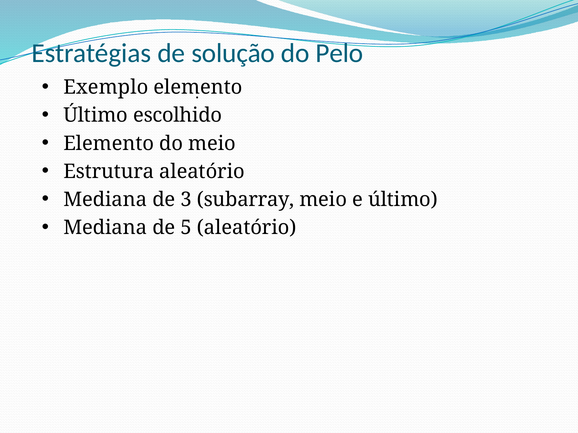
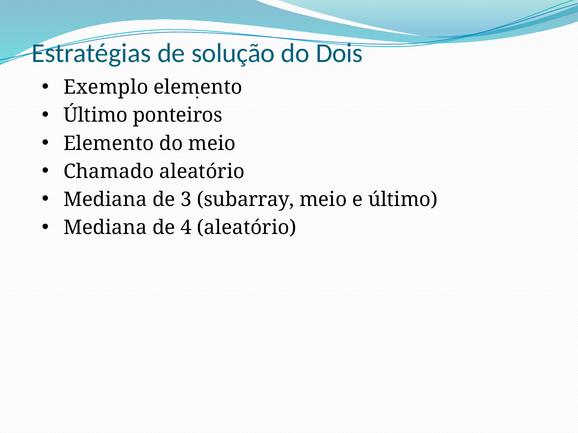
Pelo: Pelo -> Dois (339, 53)
escolhido: escolhido -> ponteiros (178, 115)
Estrutura: Estrutura -> Chamado (109, 172)
5: 5 -> 4 (186, 228)
